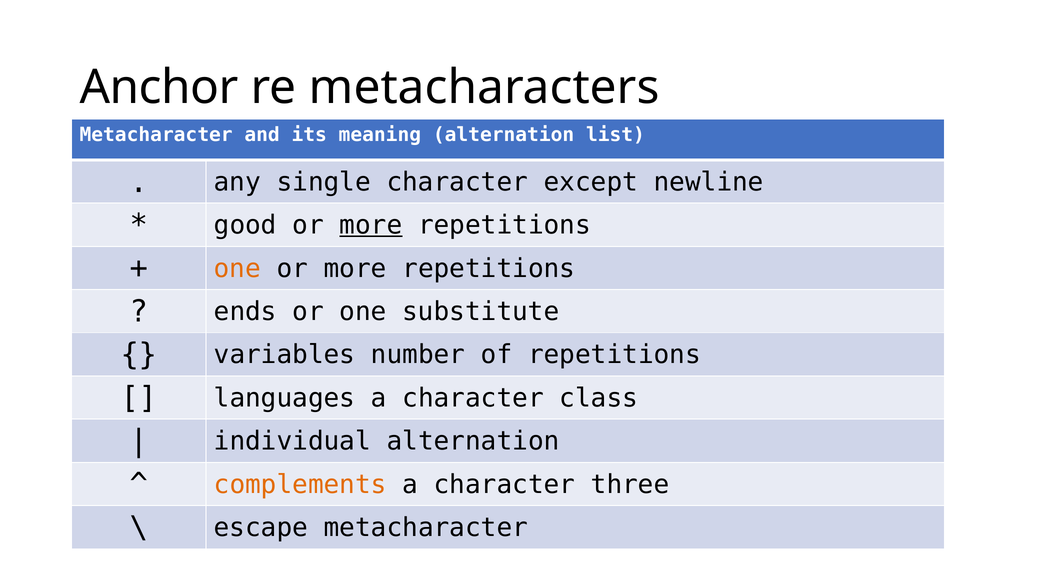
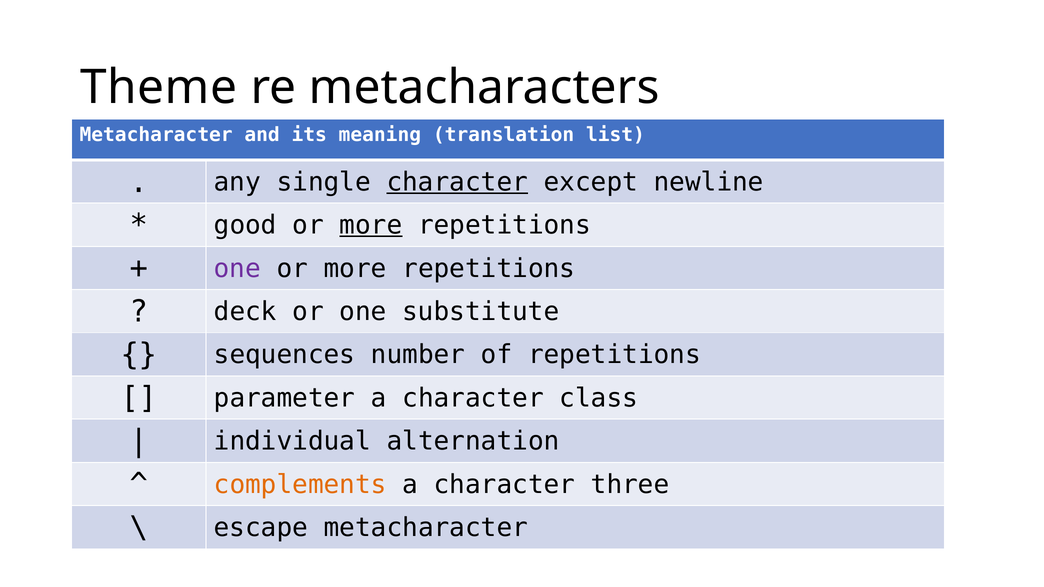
Anchor: Anchor -> Theme (159, 88)
meaning alternation: alternation -> translation (504, 135)
character underline: none -> present (457, 182)
one colour: orange -> purple (237, 269)
ends: ends -> deck (245, 312)
variables: variables -> sequences (285, 355)
languages: languages -> parameter (285, 398)
